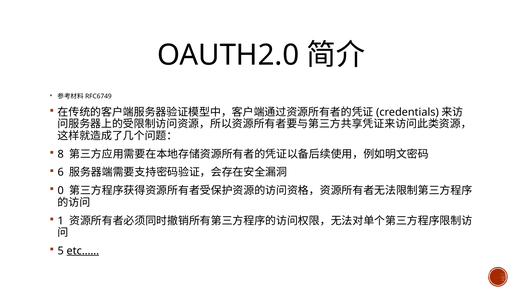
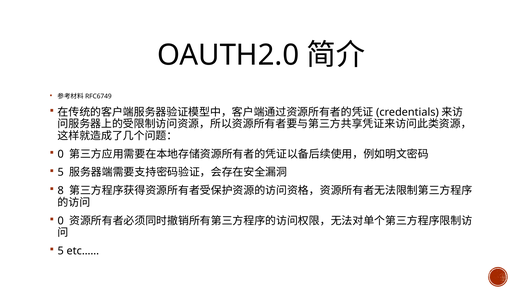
8: 8 -> 0 (61, 154)
6: 6 -> 5 (61, 172)
0: 0 -> 8 (61, 190)
1: 1 -> 0 (61, 220)
etc…… underline: present -> none (83, 250)
